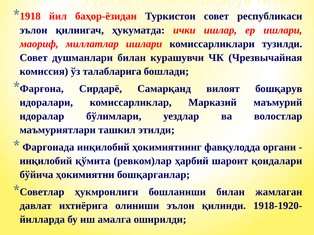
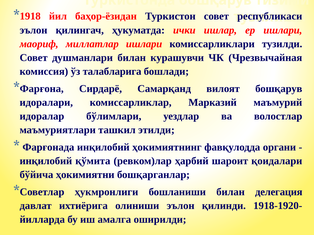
жамлаган: жамлаган -> делегация (279, 192)
